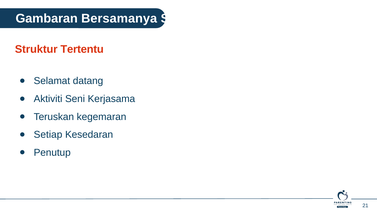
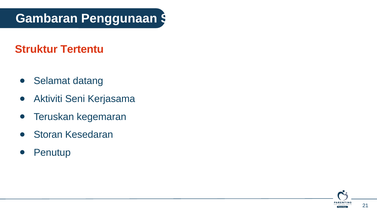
Bersamanya: Bersamanya -> Penggunaan (119, 18)
Setiap: Setiap -> Storan (48, 135)
